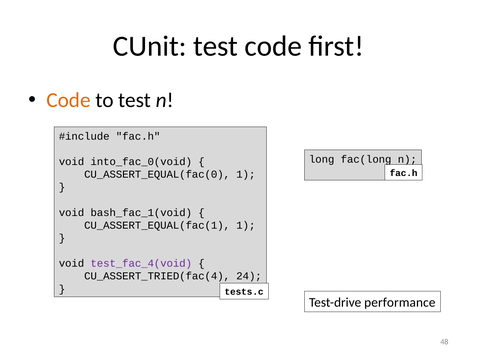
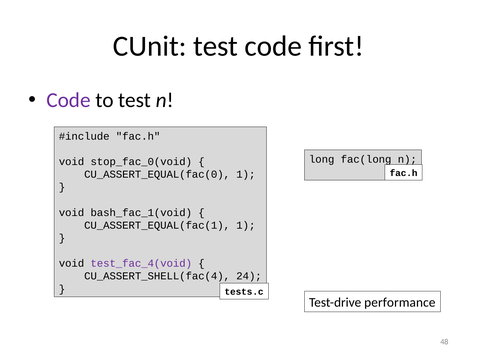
Code colour: orange -> purple (69, 100)
into_fac_0(void: into_fac_0(void -> stop_fac_0(void (141, 162)
CU_ASSERT_TRIED(fac(4: CU_ASSERT_TRIED(fac(4 -> CU_ASSERT_SHELL(fac(4 (157, 276)
